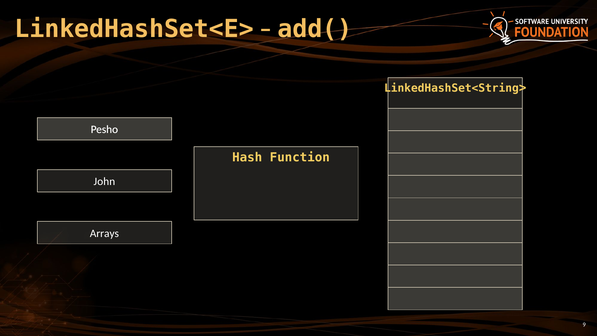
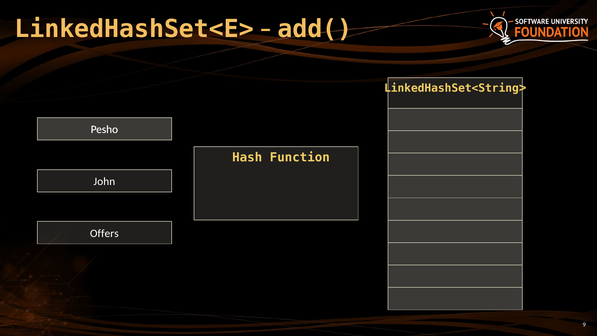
Arrays: Arrays -> Offers (104, 233)
